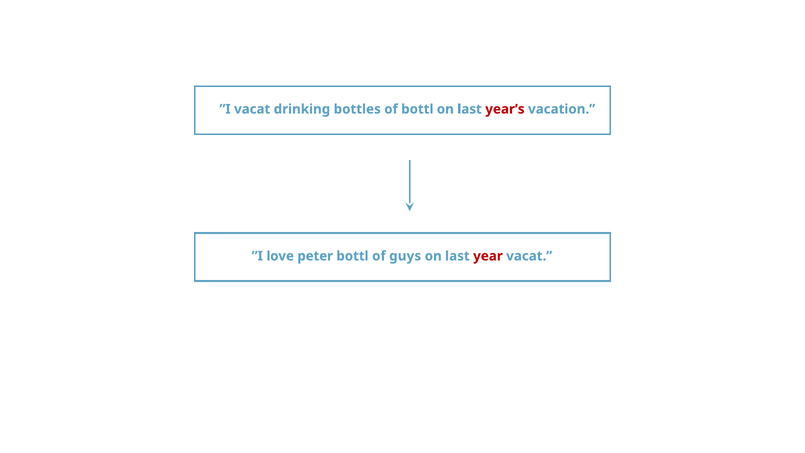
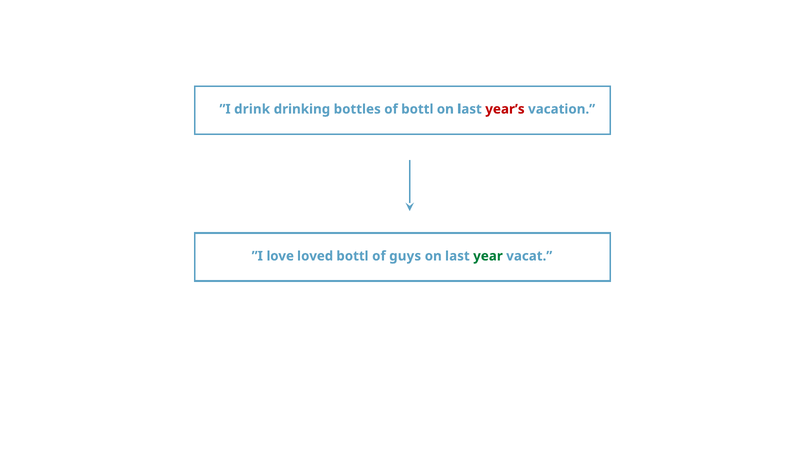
”I vacat: vacat -> drink (252, 109)
peter: peter -> loved (315, 256)
year colour: red -> green (488, 256)
